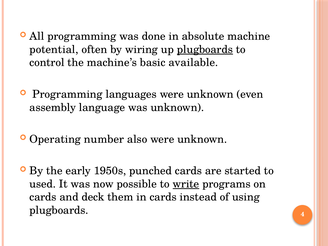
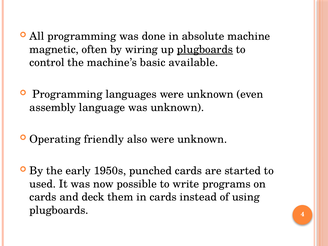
potential: potential -> magnetic (54, 49)
number: number -> friendly (104, 139)
write underline: present -> none (186, 184)
